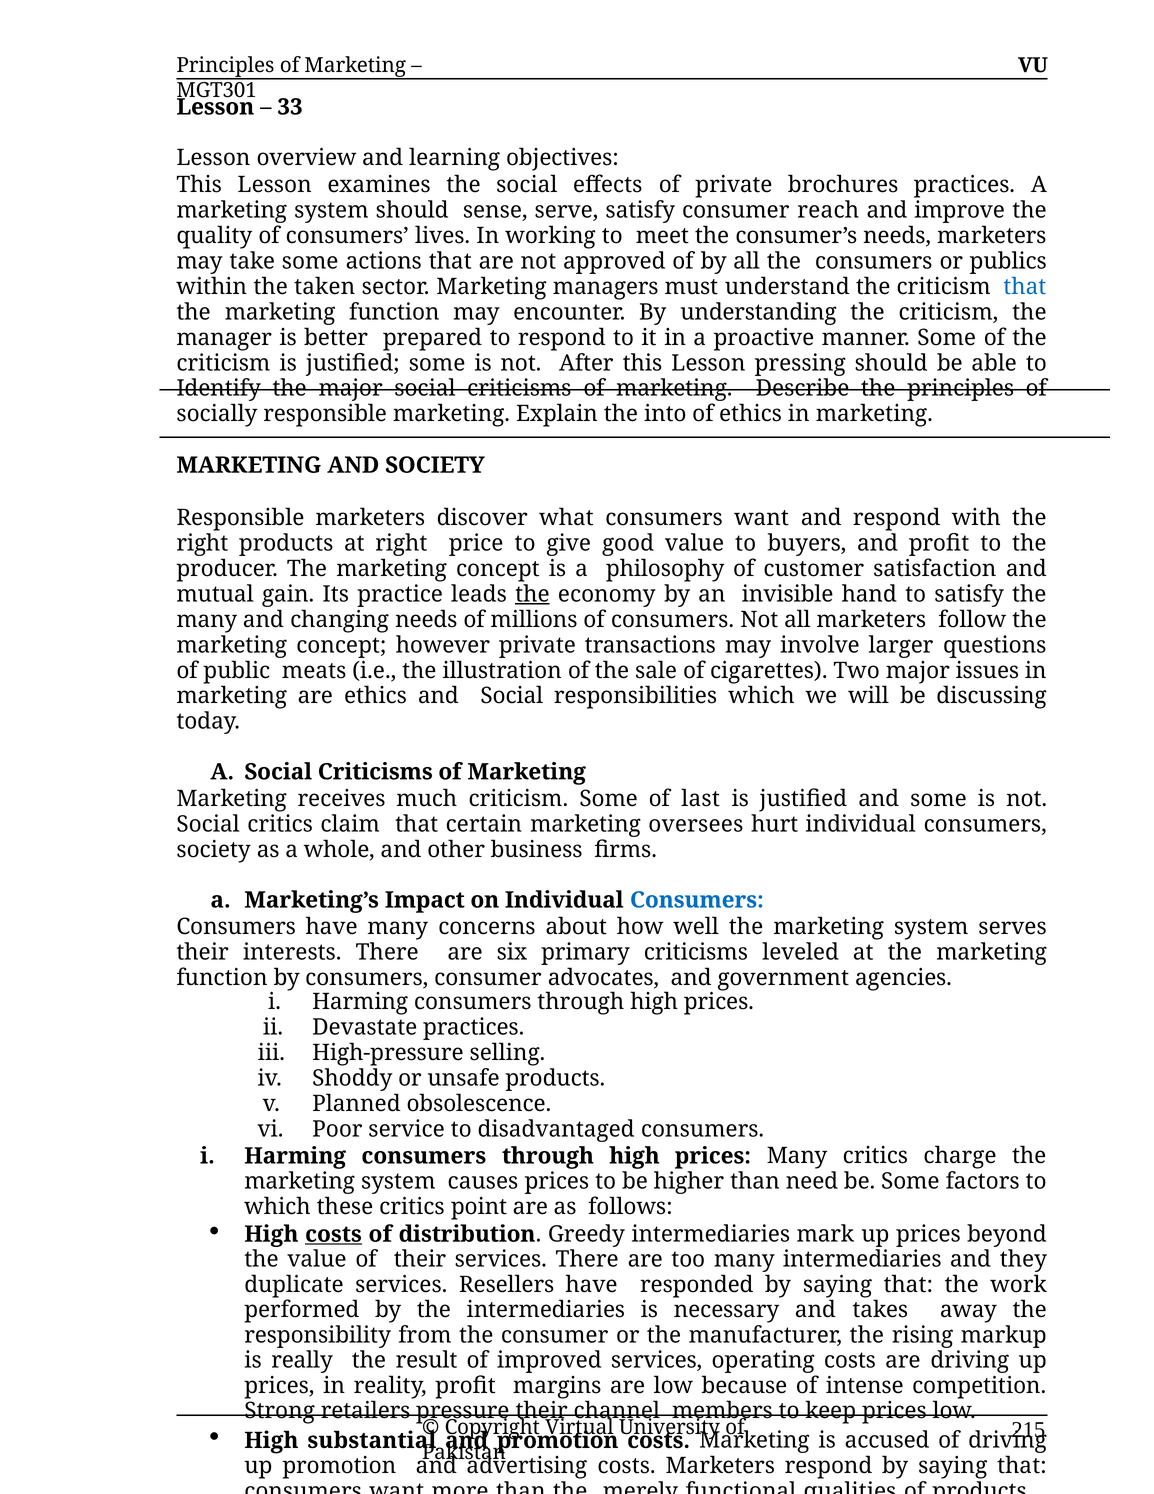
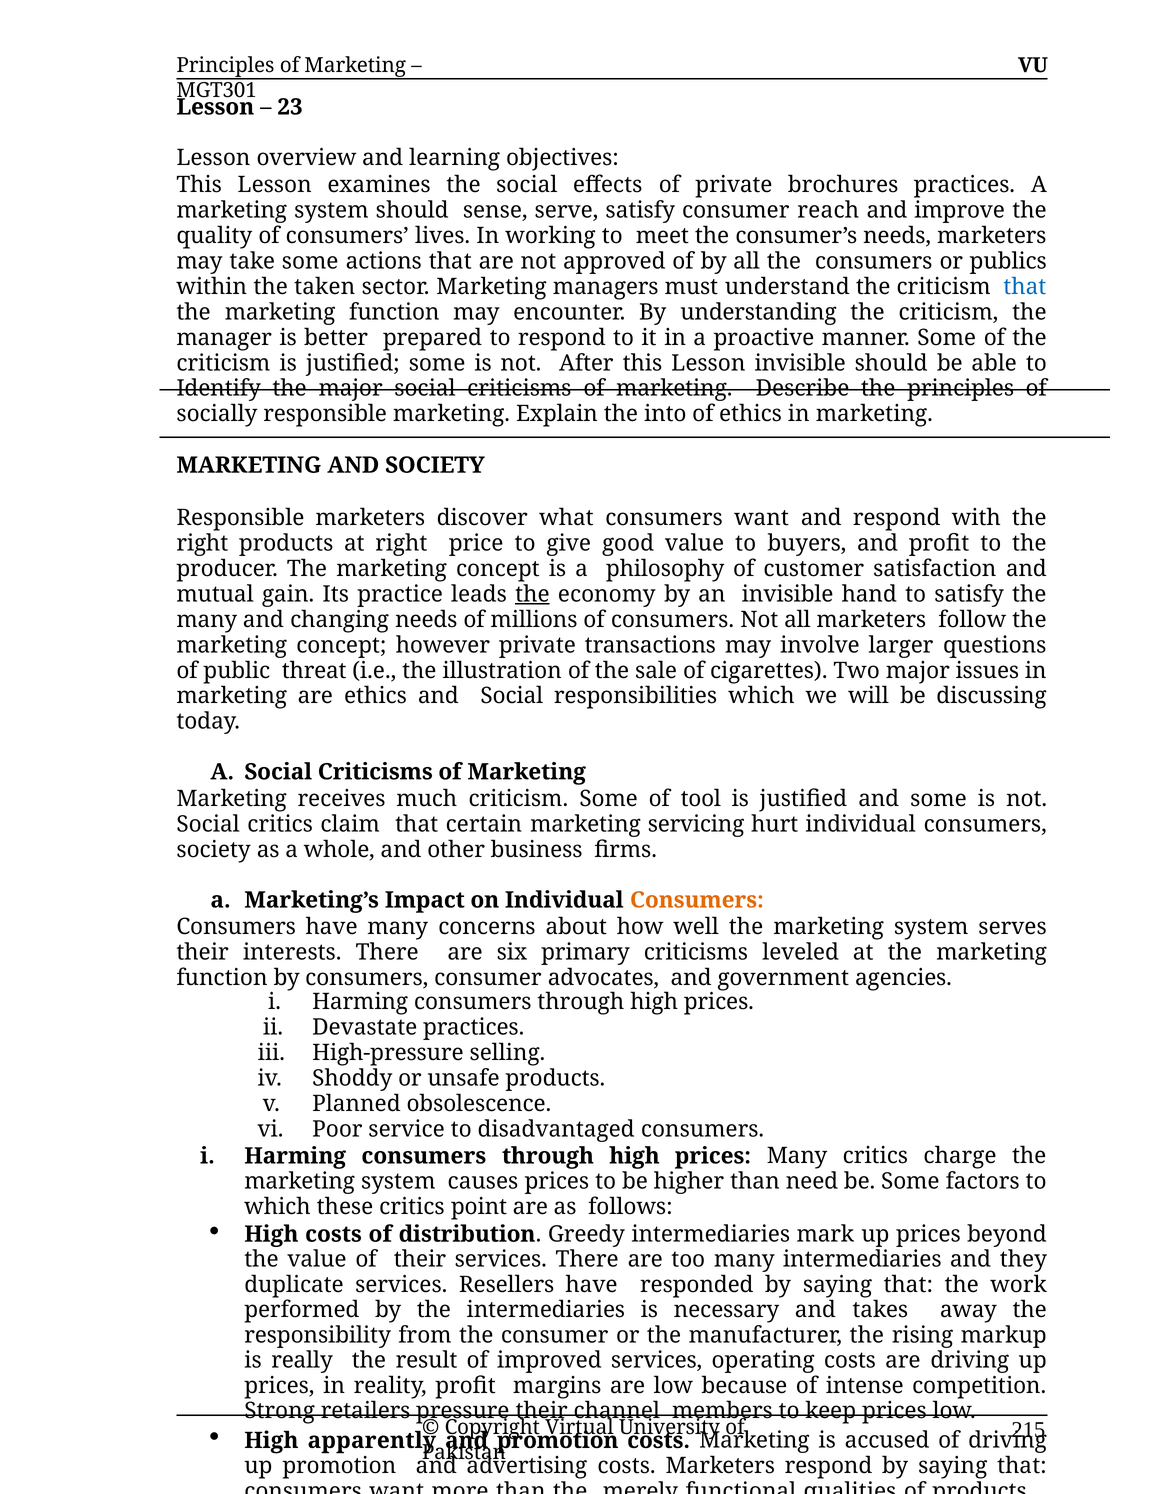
33: 33 -> 23 (290, 107)
Lesson pressing: pressing -> invisible (800, 363)
meats: meats -> threat (314, 670)
last: last -> tool (701, 798)
oversees: oversees -> servicing (696, 824)
Consumers colour: blue -> orange (697, 900)
costs underline: present -> none (333, 1234)
substantial: substantial -> apparently (372, 1440)
